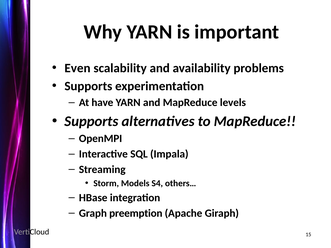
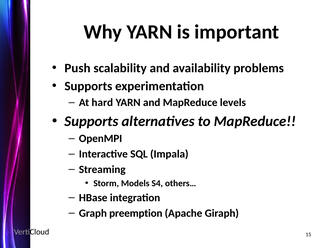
Even: Even -> Push (77, 68)
have: have -> hard (102, 103)
